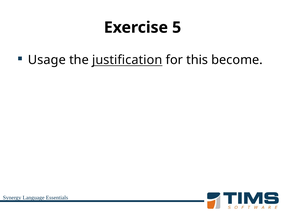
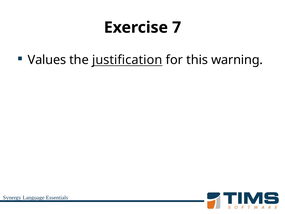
5: 5 -> 7 (177, 27)
Usage: Usage -> Values (47, 60)
become: become -> warning (237, 60)
